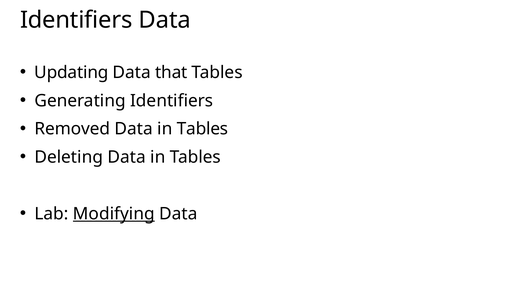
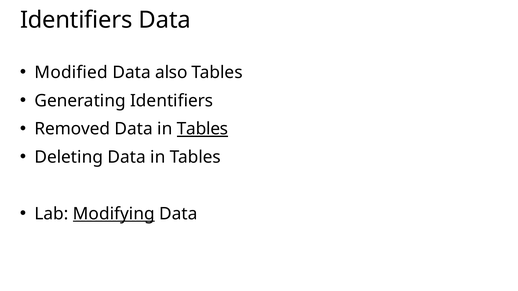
Updating: Updating -> Modified (71, 72)
that: that -> also (171, 72)
Tables underline: none -> present (202, 129)
